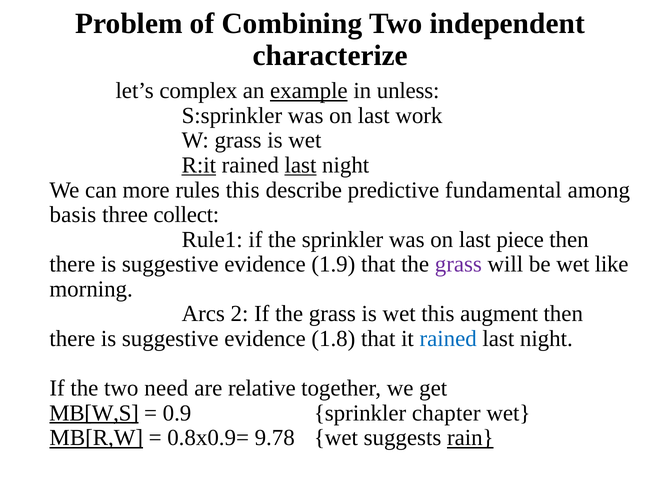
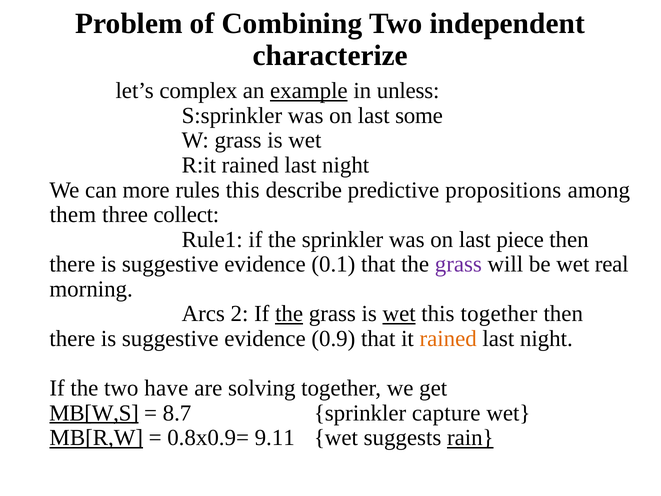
work: work -> some (419, 116)
R:it underline: present -> none (199, 165)
last underline: present -> none (300, 165)
fundamental: fundamental -> propositions (503, 190)
basis: basis -> them (73, 215)
1.9: 1.9 -> 0.1 (333, 264)
like: like -> real (612, 264)
the underline: none -> present (289, 314)
wet underline: none -> present (399, 314)
this augment: augment -> together (499, 314)
1.8: 1.8 -> 0.9 (333, 339)
rained colour: blue -> orange (448, 339)
need: need -> have (166, 388)
relative: relative -> solving (262, 388)
0.9: 0.9 -> 8.7 (177, 413)
chapter: chapter -> capture (446, 413)
9.78: 9.78 -> 9.11 (275, 438)
